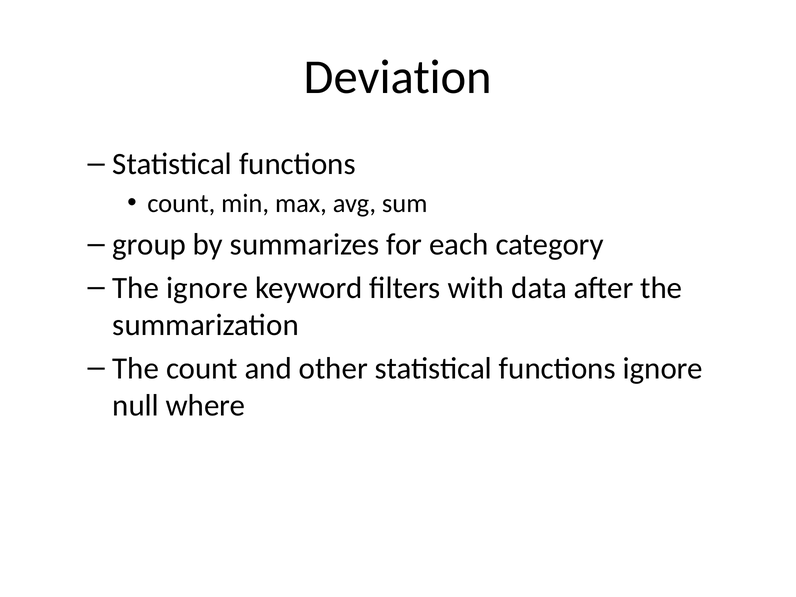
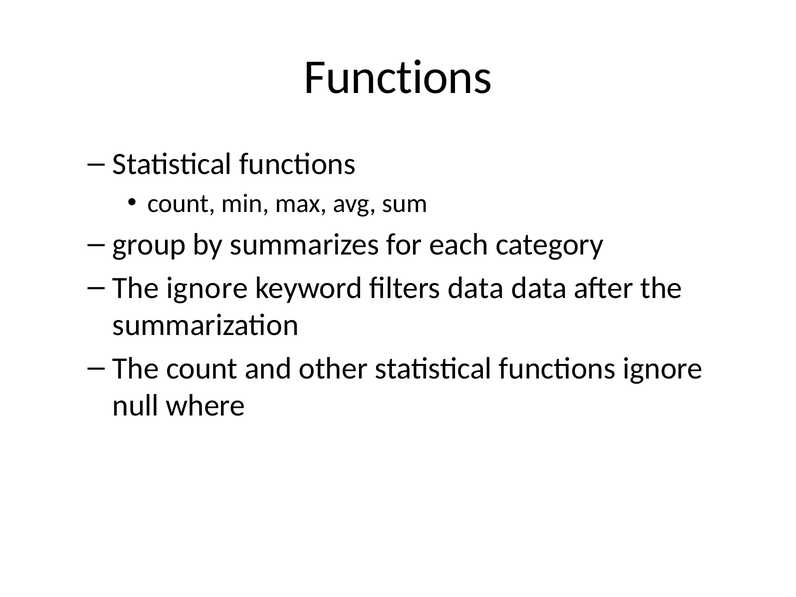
Deviation: Deviation -> Functions (398, 77)
filters with: with -> data (476, 288)
